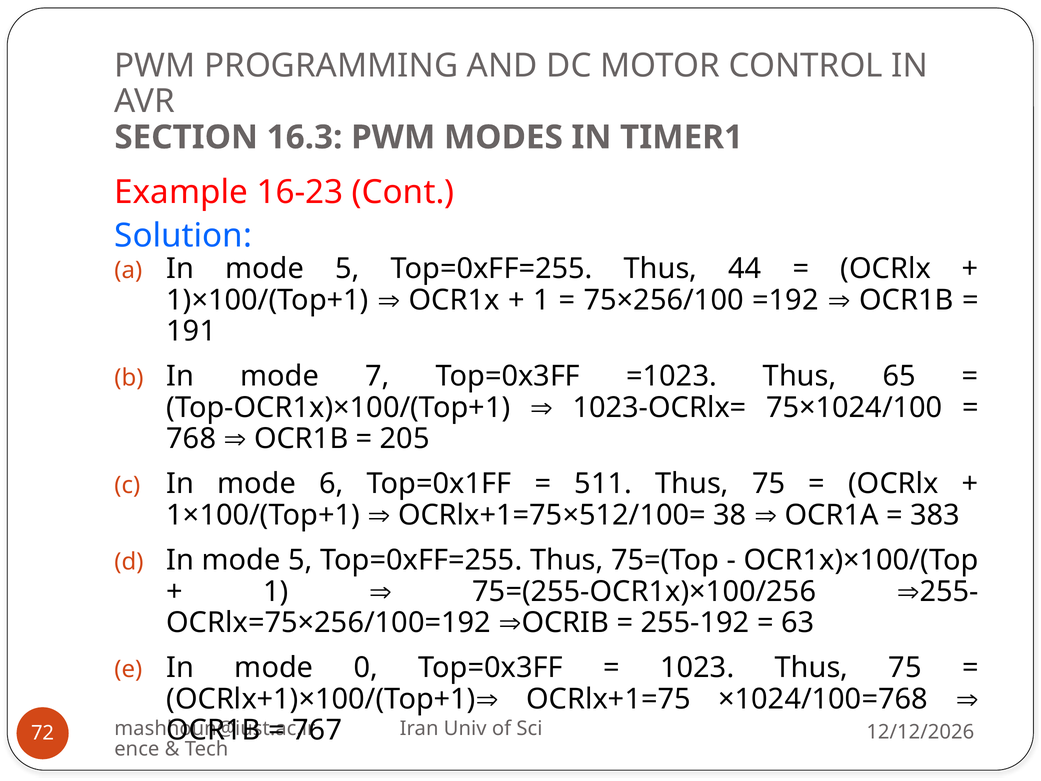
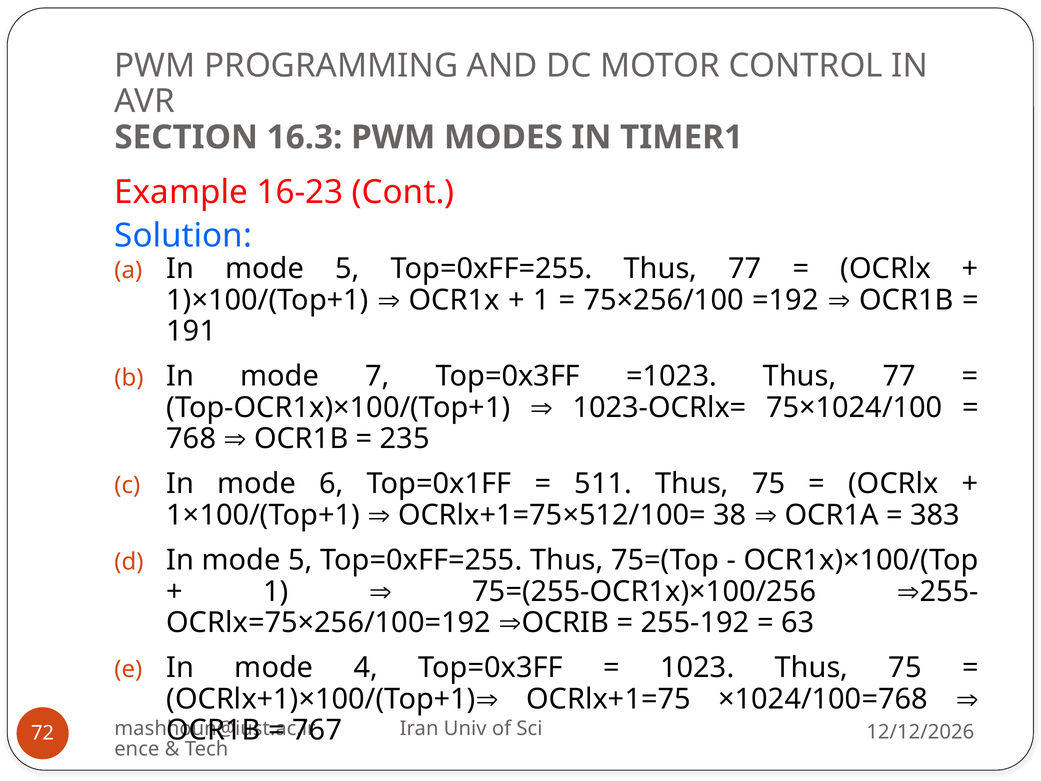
Top=0xFF=255 Thus 44: 44 -> 77 (745, 269)
=1023 Thus 65: 65 -> 77 (899, 376)
205: 205 -> 235 (405, 439)
0: 0 -> 4 (366, 668)
